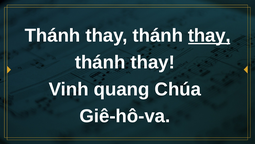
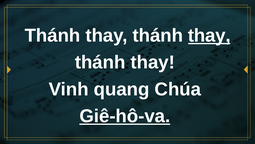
Giê-hô-va underline: none -> present (125, 116)
